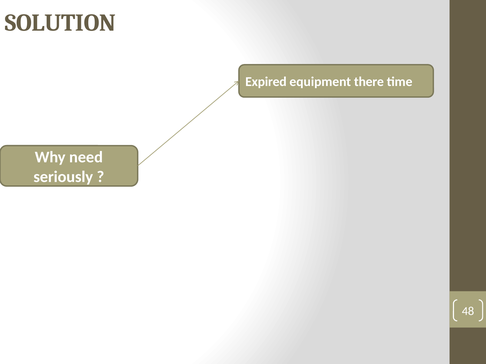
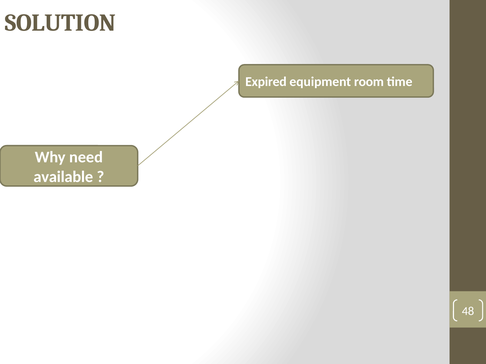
there: there -> room (369, 82)
seriously: seriously -> available (63, 177)
